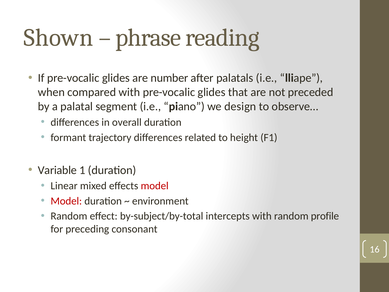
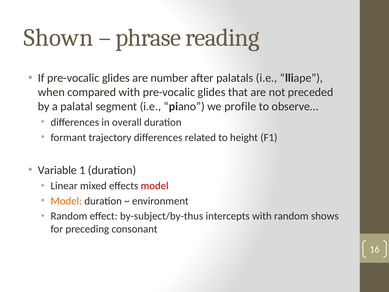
design: design -> profile (240, 106)
Model colour: red -> orange (66, 201)
by-subject/by-total: by-subject/by-total -> by-subject/by-thus (162, 216)
profile: profile -> shows (325, 216)
